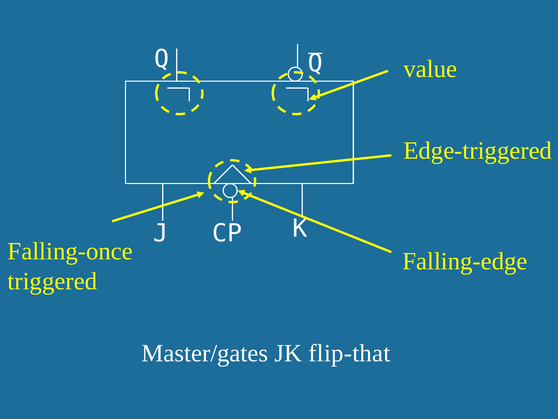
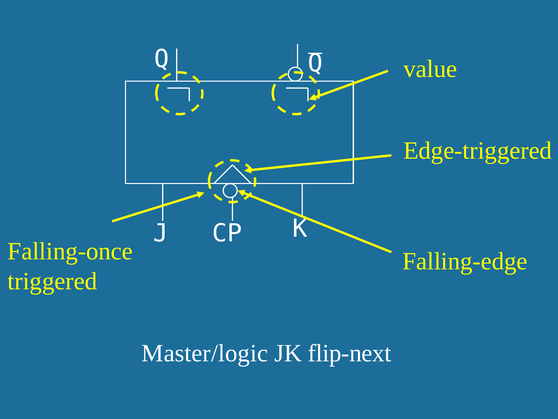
Master/gates: Master/gates -> Master/logic (205, 353)
flip-that: flip-that -> flip-next (350, 353)
